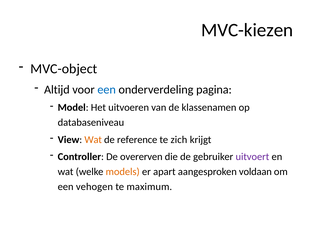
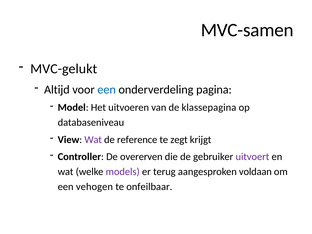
MVC-kiezen: MVC-kiezen -> MVC-samen (247, 30)
MVC-object: MVC-object -> MVC-gelukt (64, 69)
klassenamen: klassenamen -> klassepagina (209, 108)
Wat colour: orange -> purple (93, 140)
zich: zich -> zegt (179, 140)
models colour: orange -> purple (123, 172)
apart: apart -> terug (164, 172)
maximum: maximum -> onfeilbaar (149, 187)
